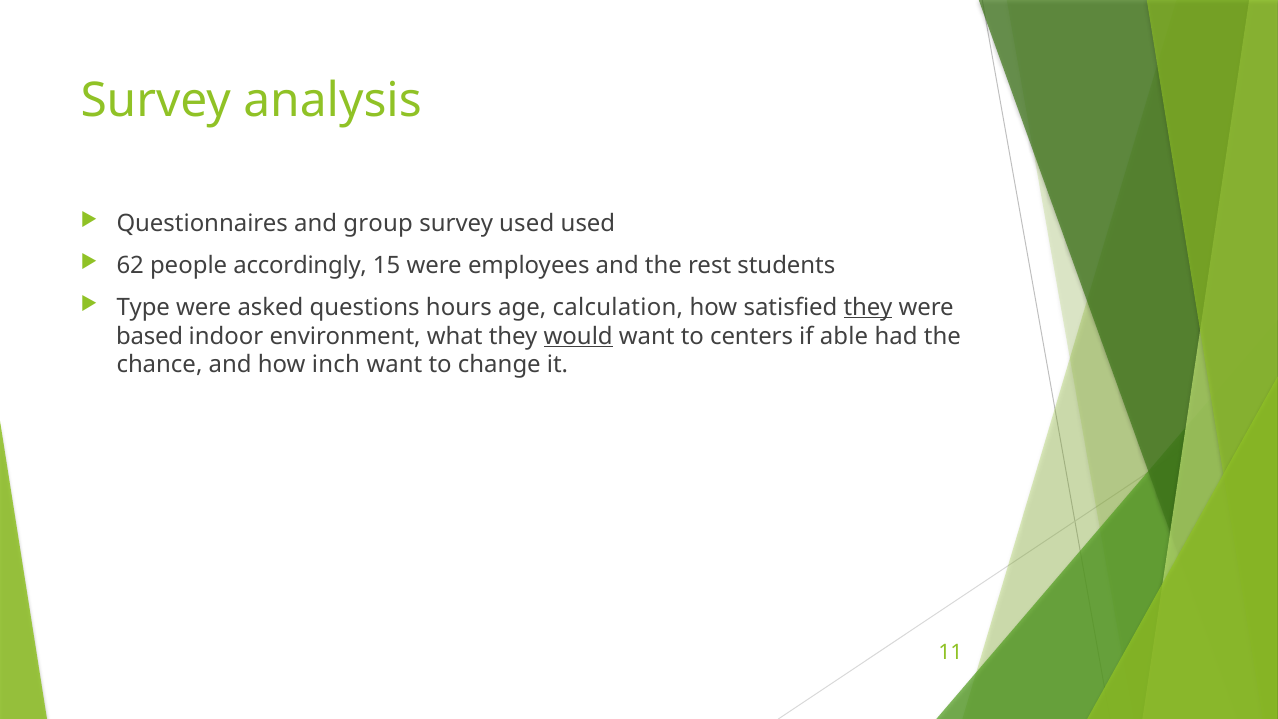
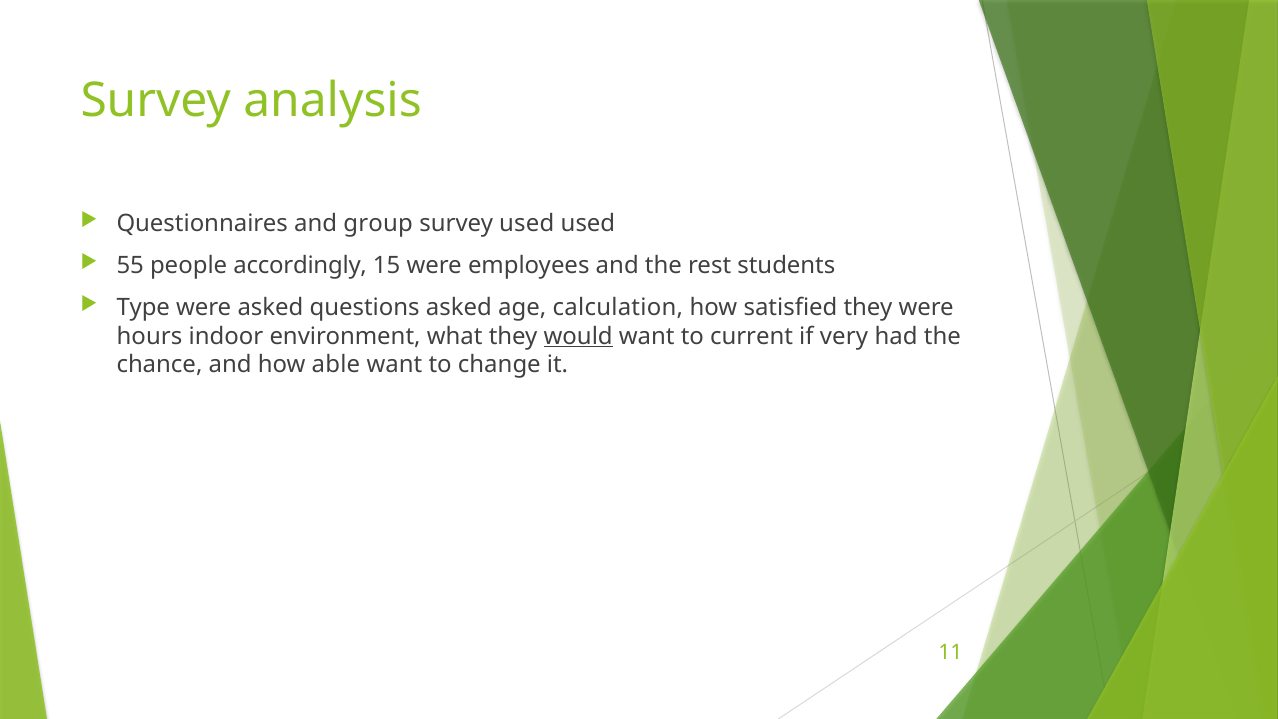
62: 62 -> 55 (130, 265)
questions hours: hours -> asked (459, 307)
they underline: present -> none (868, 307)
based: based -> hours (149, 336)
centers: centers -> current (752, 336)
able: able -> very (844, 336)
inch: inch -> able (336, 365)
